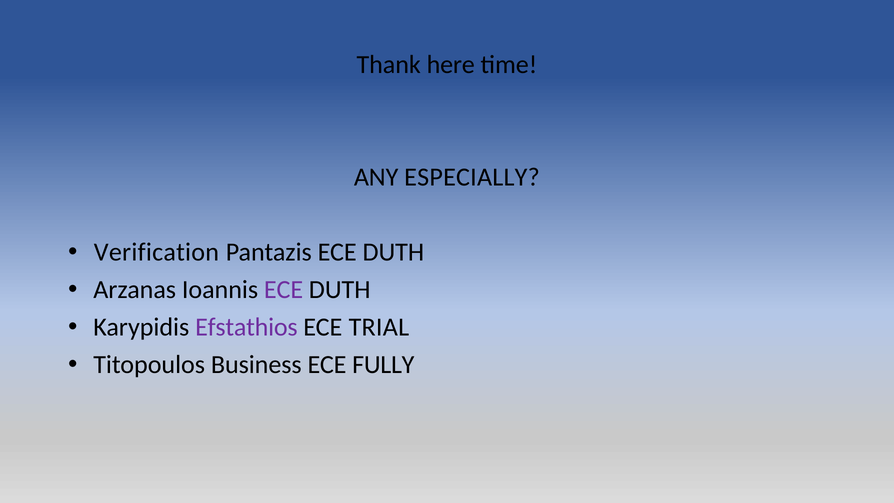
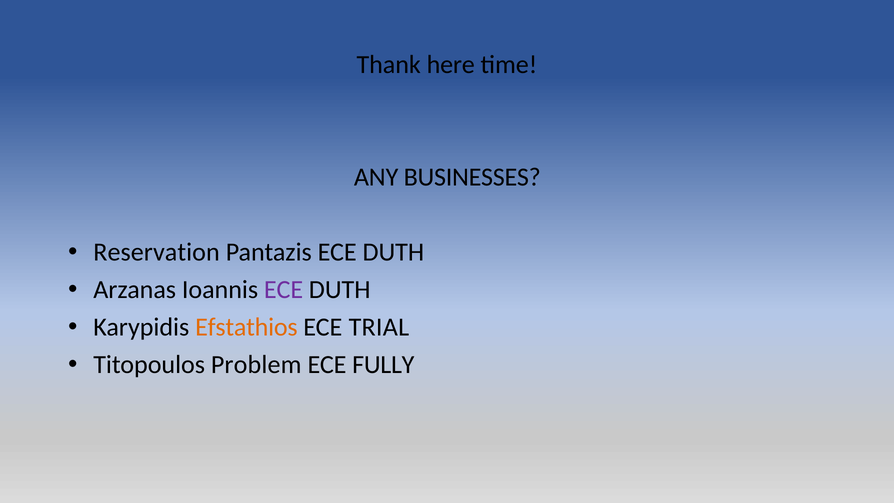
ESPECIALLY: ESPECIALLY -> BUSINESSES (472, 177)
Verification: Verification -> Reservation (157, 252)
Efstathios colour: purple -> orange (246, 327)
Business: Business -> Problem (256, 365)
